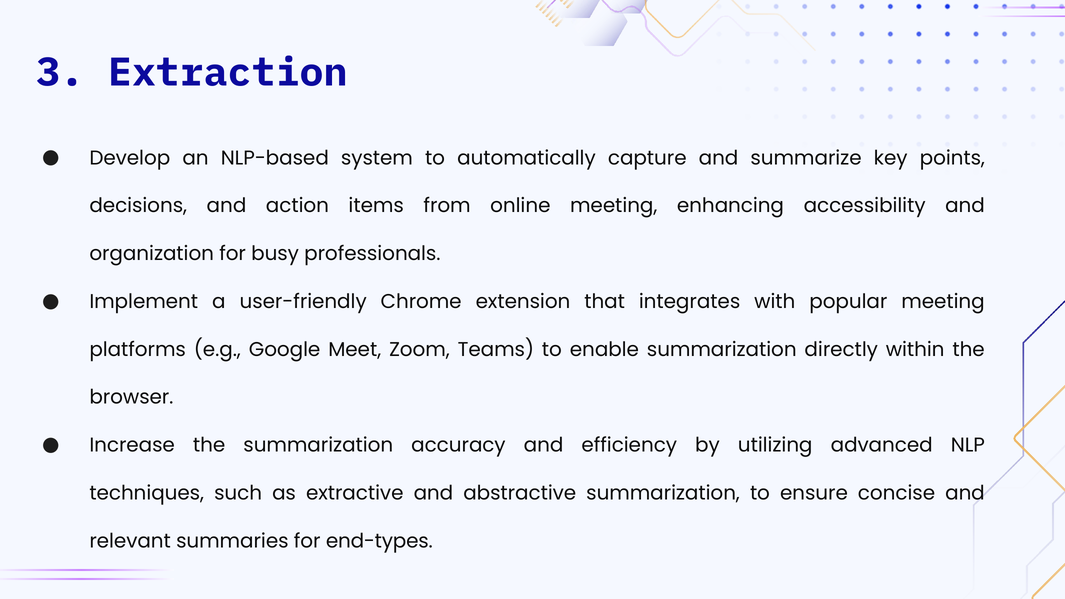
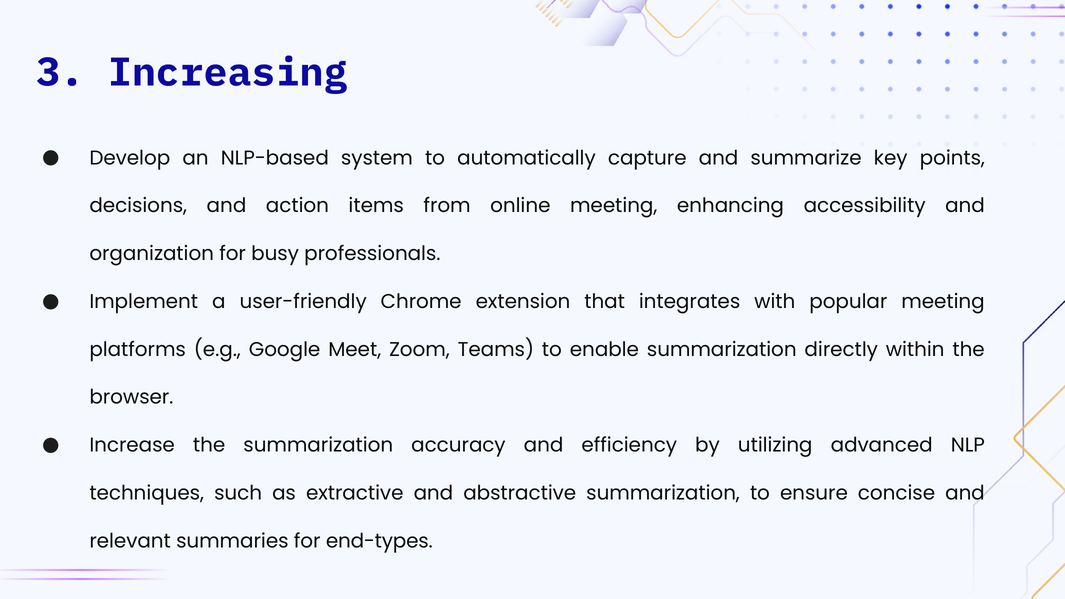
Extraction: Extraction -> Increasing (228, 72)
